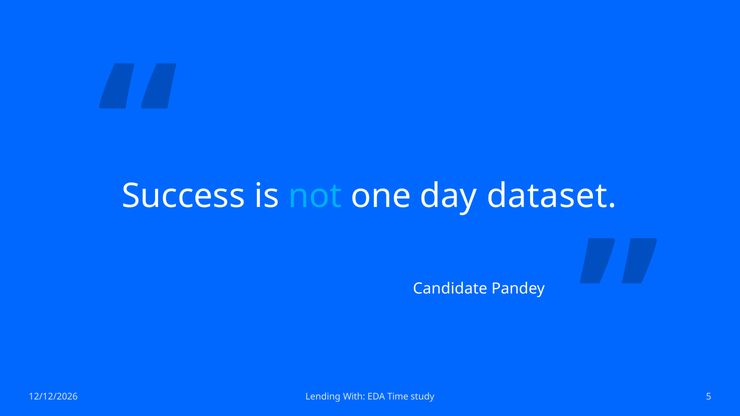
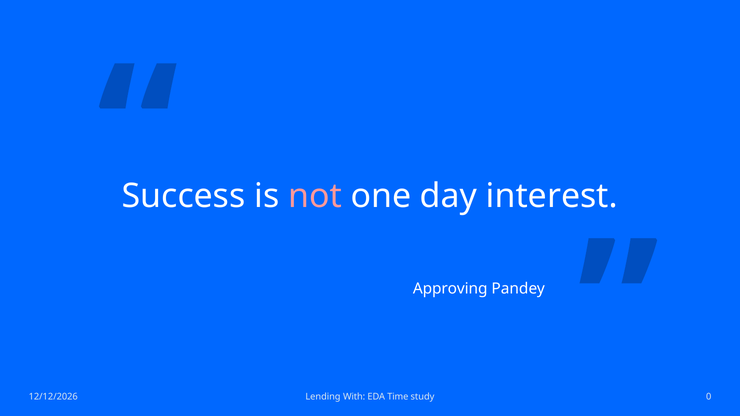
not colour: light blue -> pink (315, 196)
dataset: dataset -> interest (552, 196)
Candidate: Candidate -> Approving (450, 289)
5: 5 -> 0 (709, 397)
